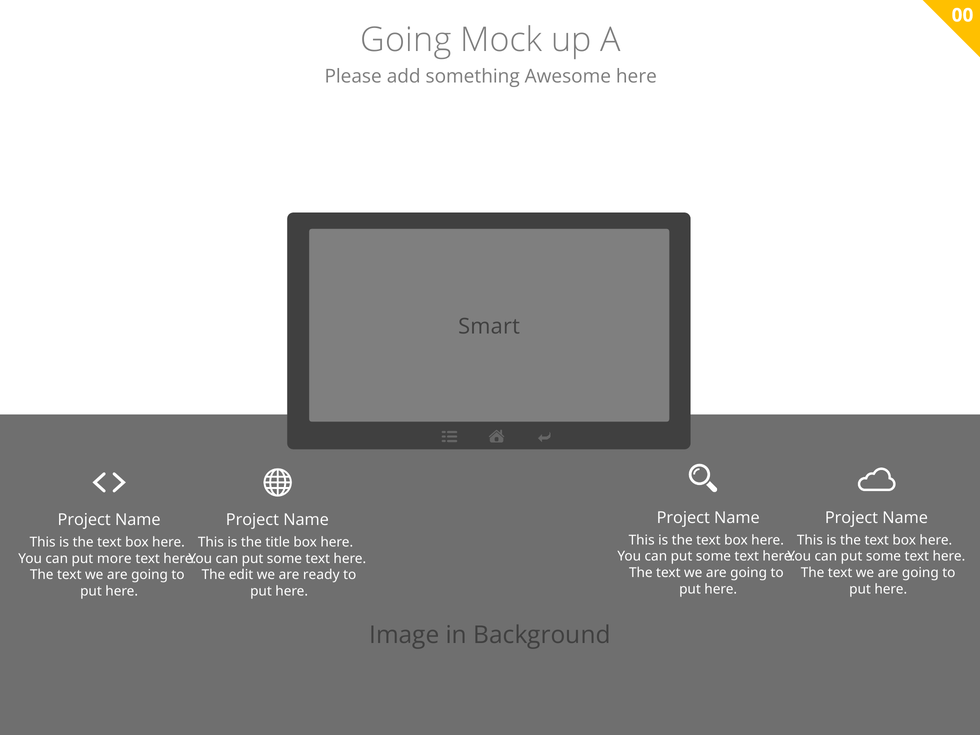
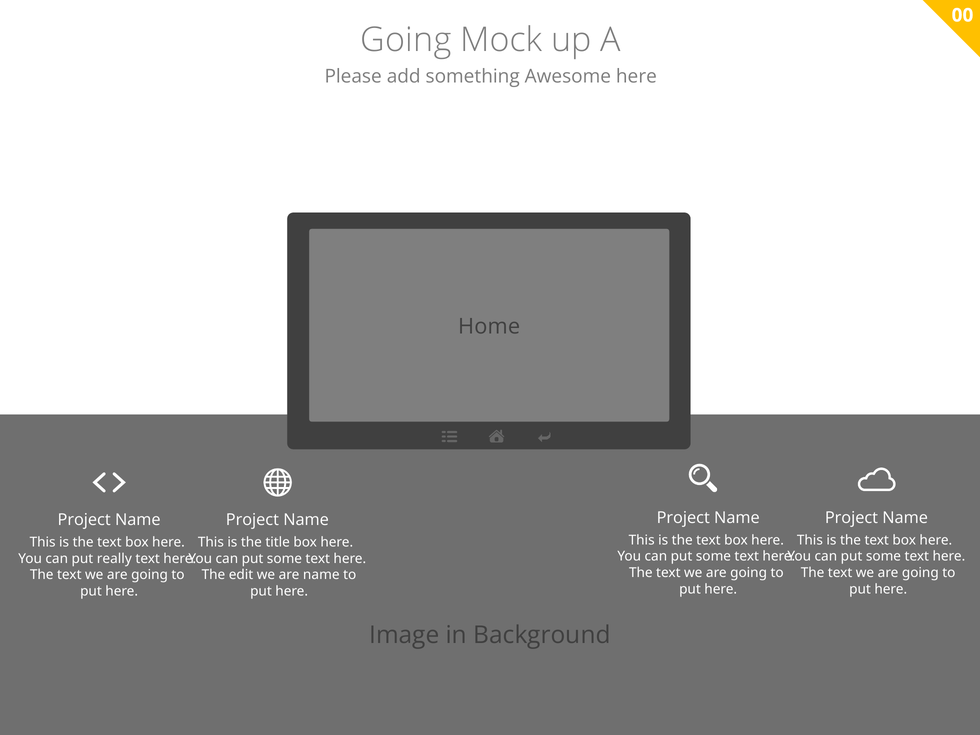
Smart: Smart -> Home (489, 327)
more: more -> really (114, 559)
are ready: ready -> name (321, 575)
